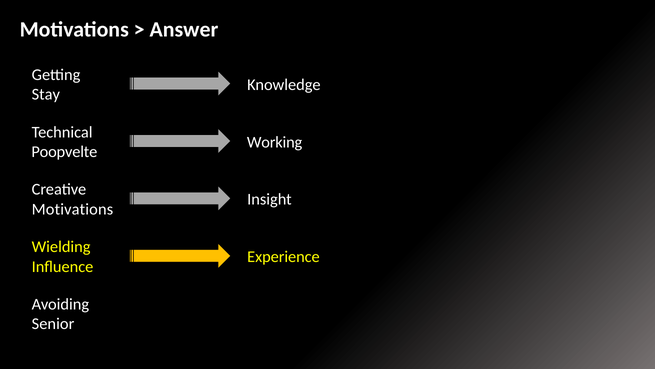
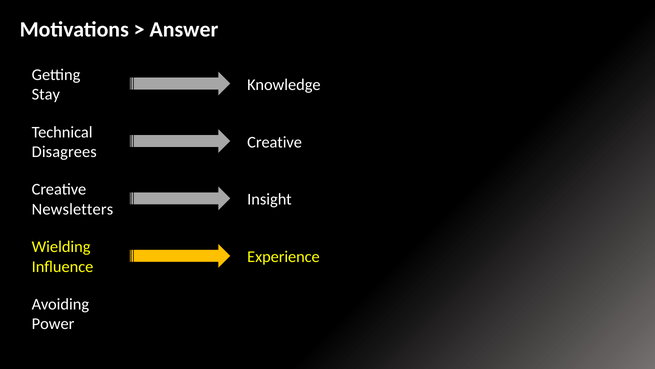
Working: Working -> Creative (275, 142)
Poopvelte: Poopvelte -> Disagrees (64, 152)
Motivations: Motivations -> Newsletters (72, 209)
Senior: Senior -> Power (53, 324)
